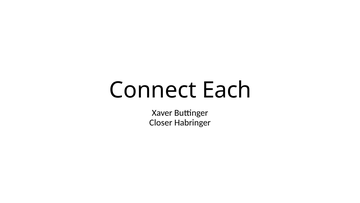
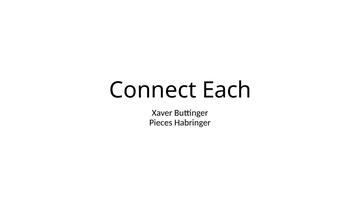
Closer: Closer -> Pieces (161, 122)
